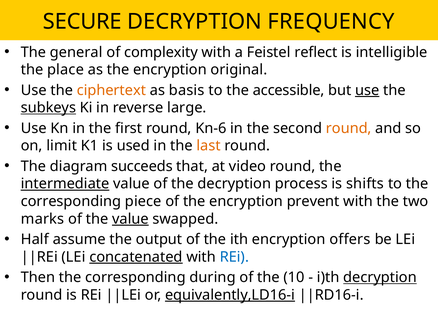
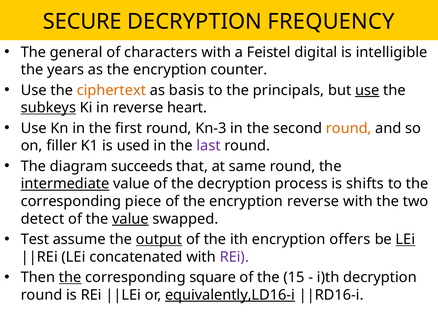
complexity: complexity -> characters (161, 52)
reflect: reflect -> digital (316, 52)
place: place -> years (66, 70)
original: original -> counter (239, 70)
accessible: accessible -> principals (288, 90)
large: large -> heart (187, 108)
Kn-6: Kn-6 -> Kn-3 (211, 128)
limit: limit -> filler (62, 146)
last colour: orange -> purple (209, 146)
video: video -> same (247, 166)
encryption prevent: prevent -> reverse (313, 201)
marks: marks -> detect (43, 219)
Half: Half -> Test (35, 239)
output underline: none -> present (159, 239)
LEi underline: none -> present (405, 239)
concatenated underline: present -> none (136, 256)
REi colour: blue -> purple (234, 256)
the underline: none -> present (70, 277)
during: during -> square (213, 277)
10: 10 -> 15 (294, 277)
decryption underline: present -> none (380, 277)
